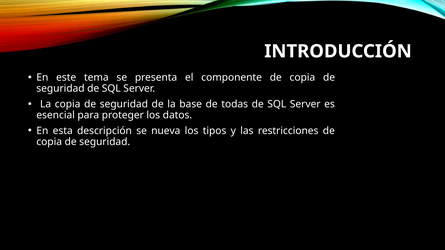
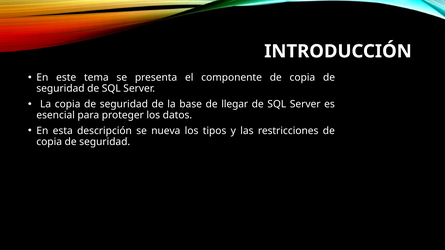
todas: todas -> llegar (235, 104)
